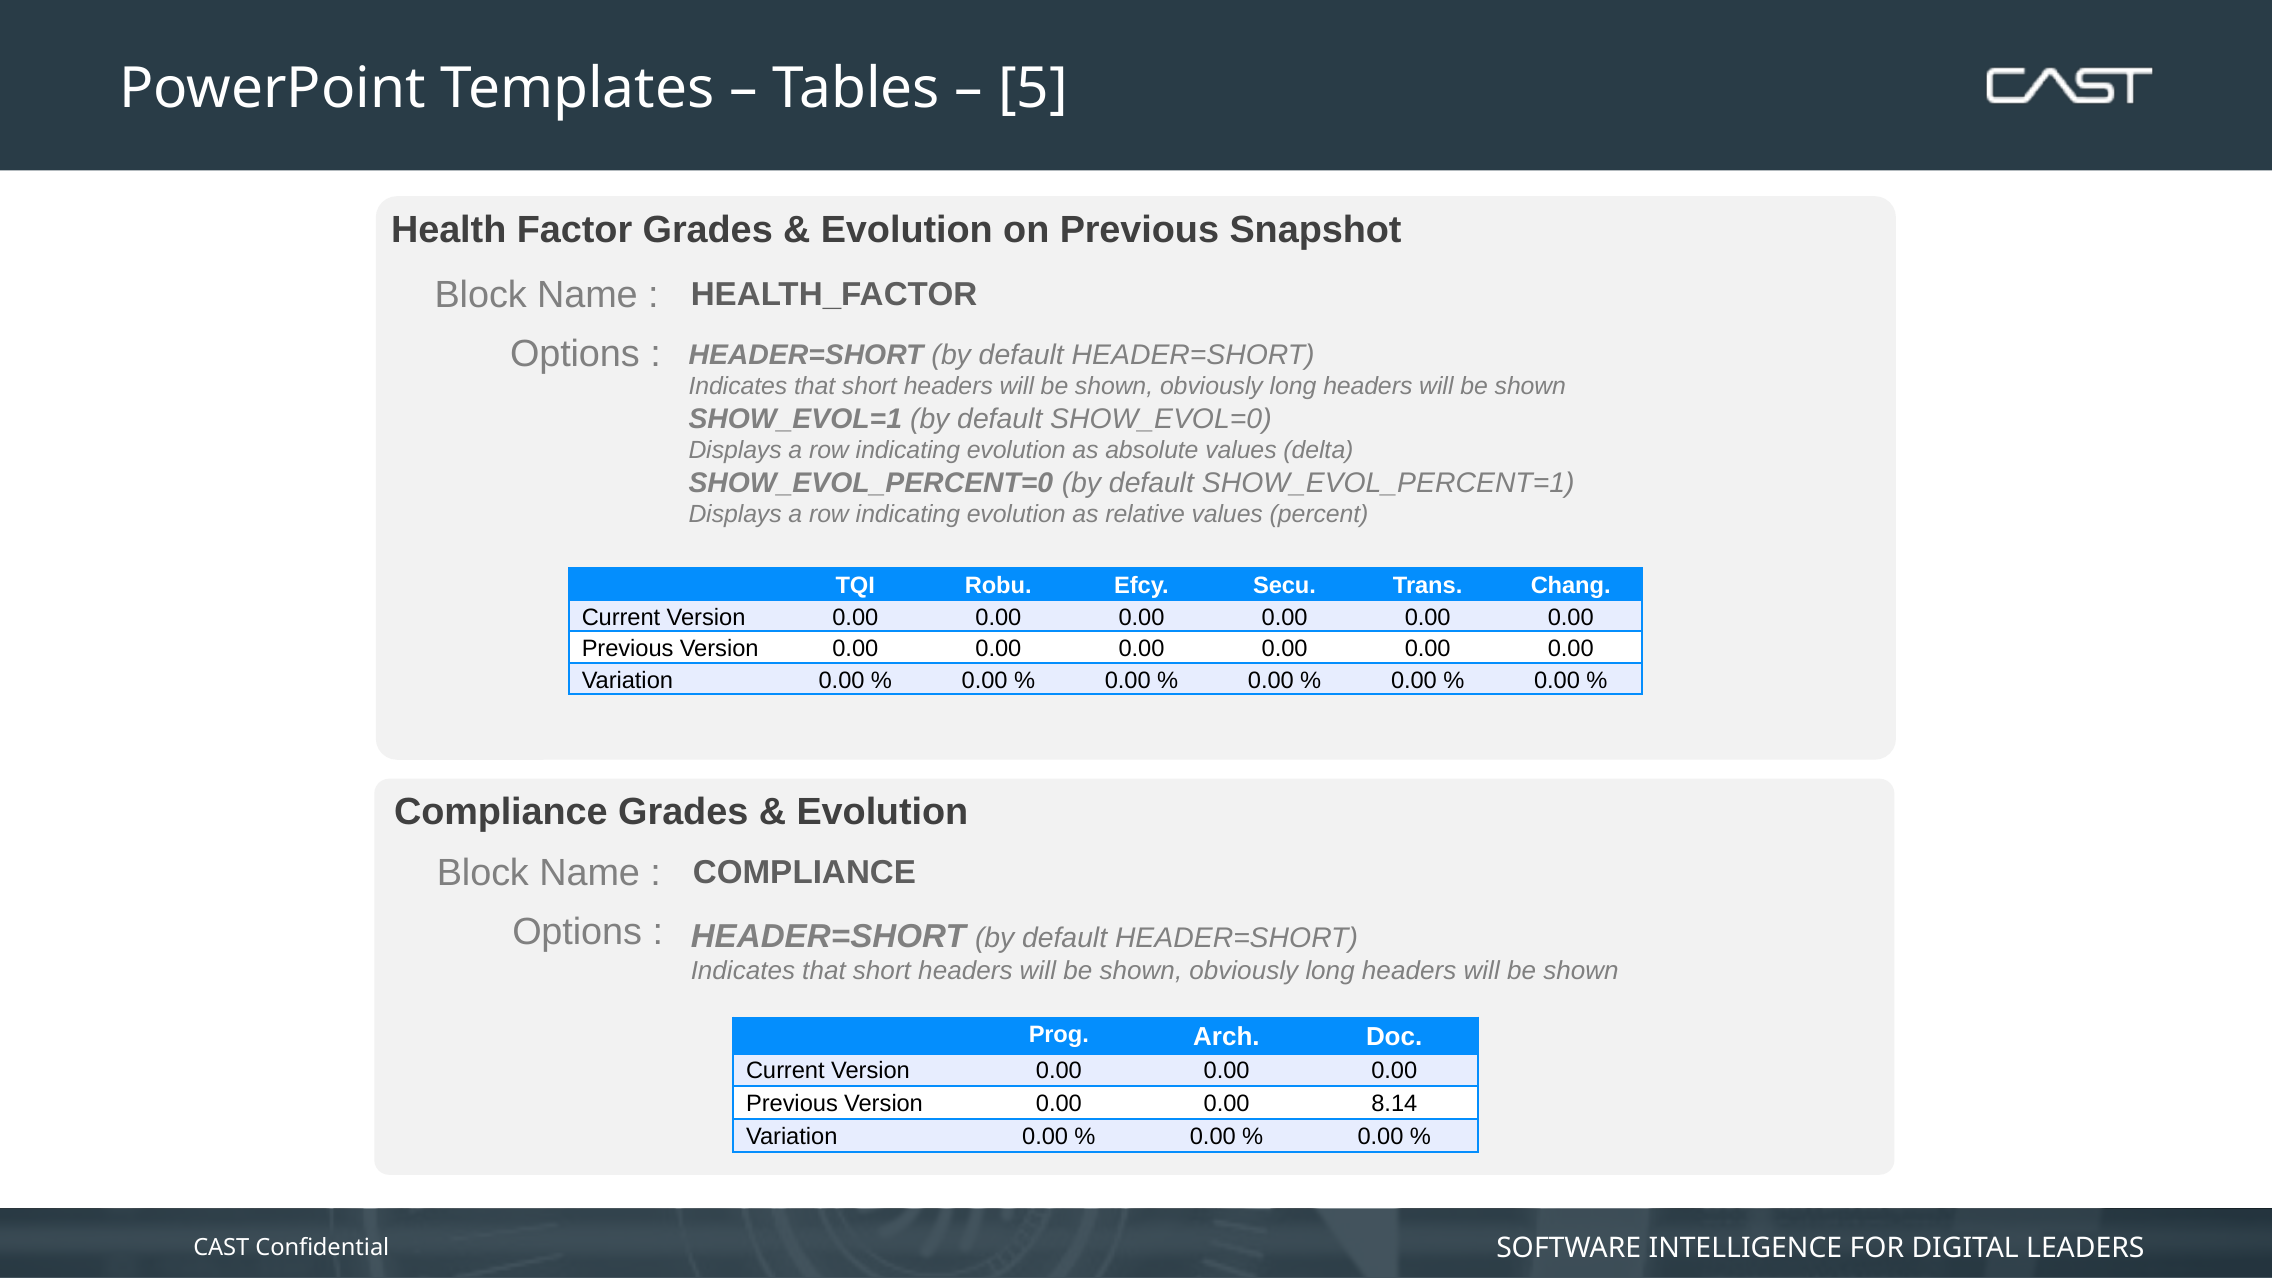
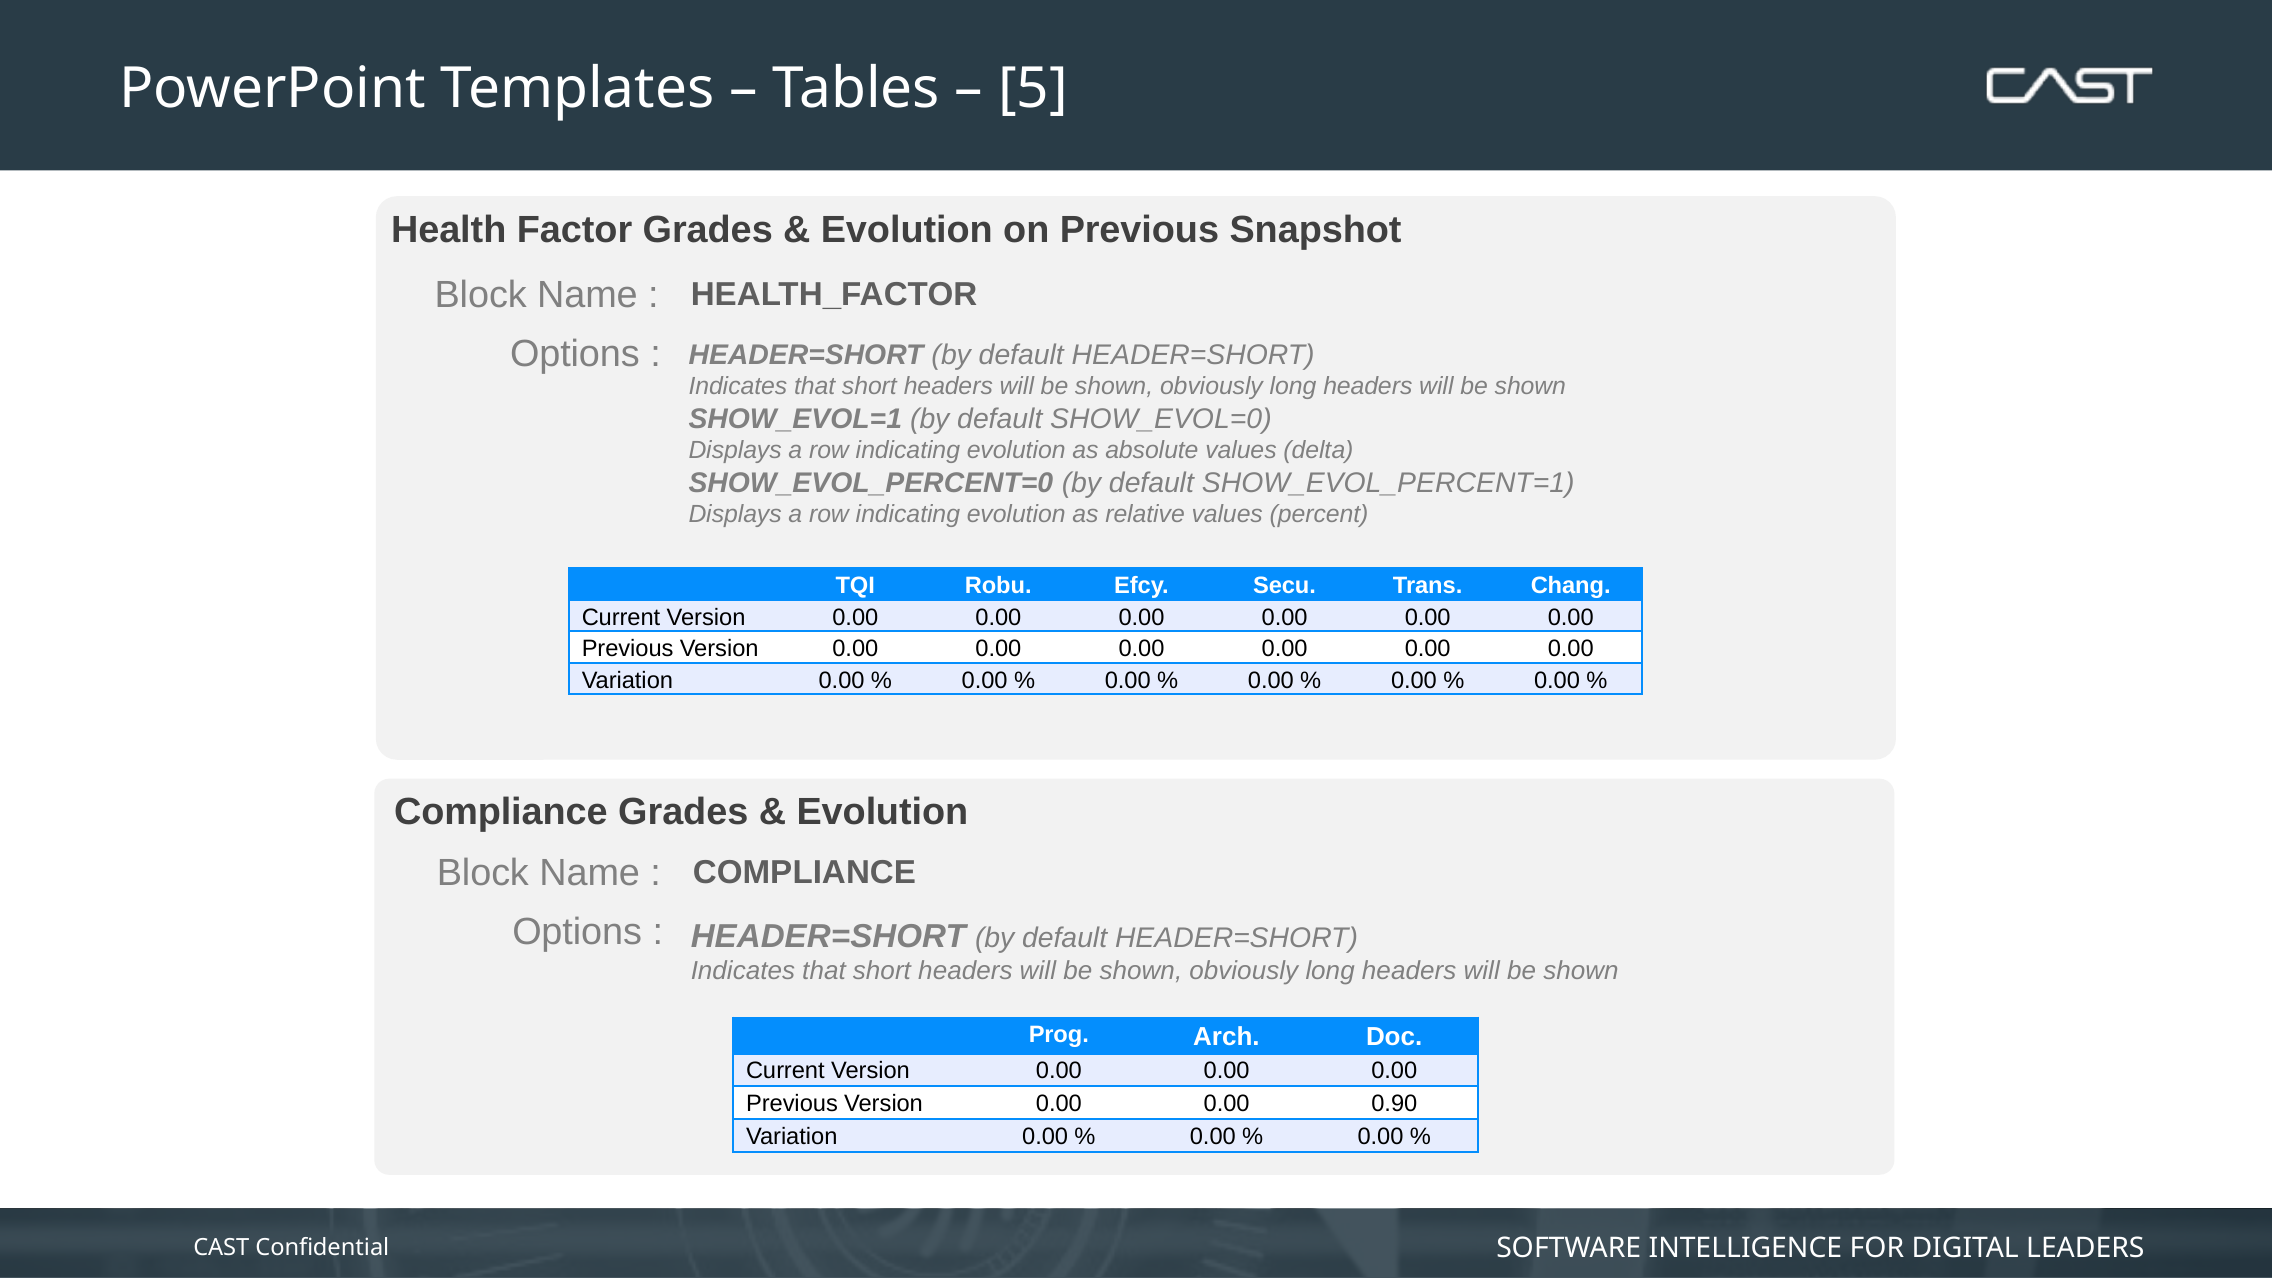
8.14: 8.14 -> 0.90 (1394, 1104)
